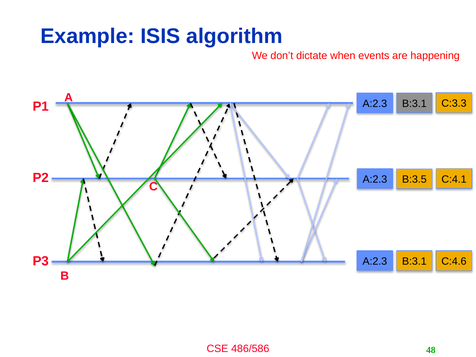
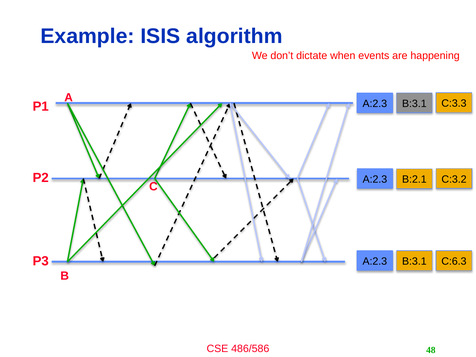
C:4.1: C:4.1 -> C:3.2 (454, 179)
B:3.5: B:3.5 -> B:2.1 (414, 179)
C:4.6: C:4.6 -> C:6.3 (454, 261)
